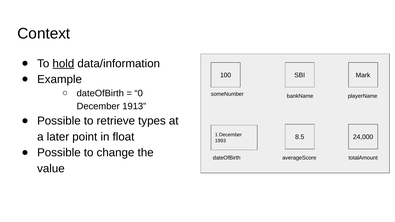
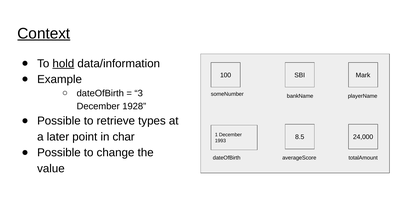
Context underline: none -> present (44, 33)
0: 0 -> 3 (139, 93)
1913: 1913 -> 1928 (134, 106)
float: float -> char (124, 137)
